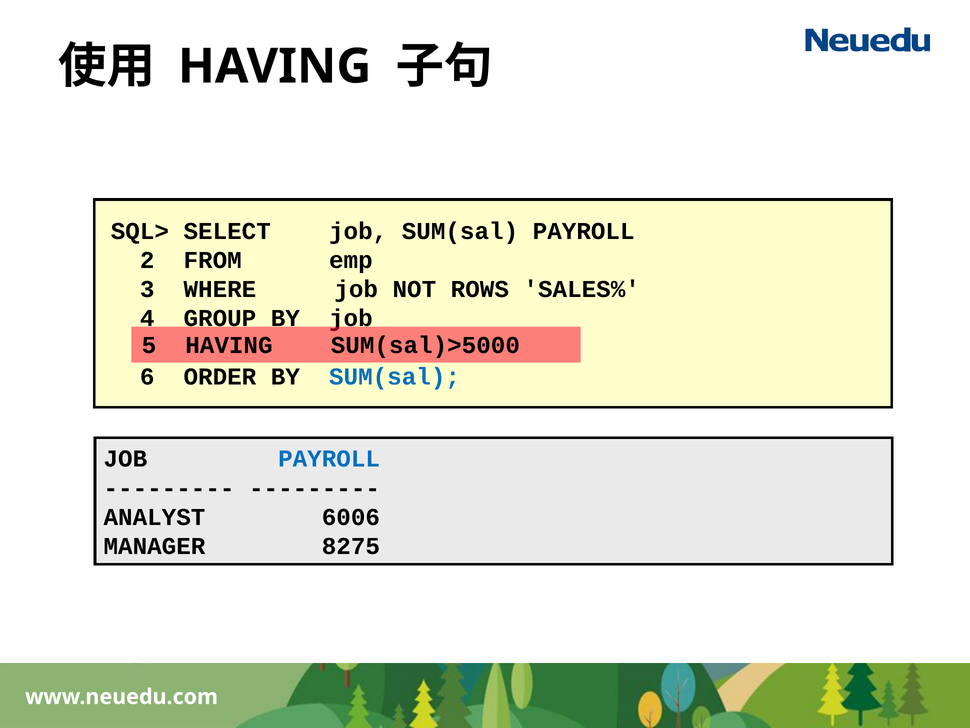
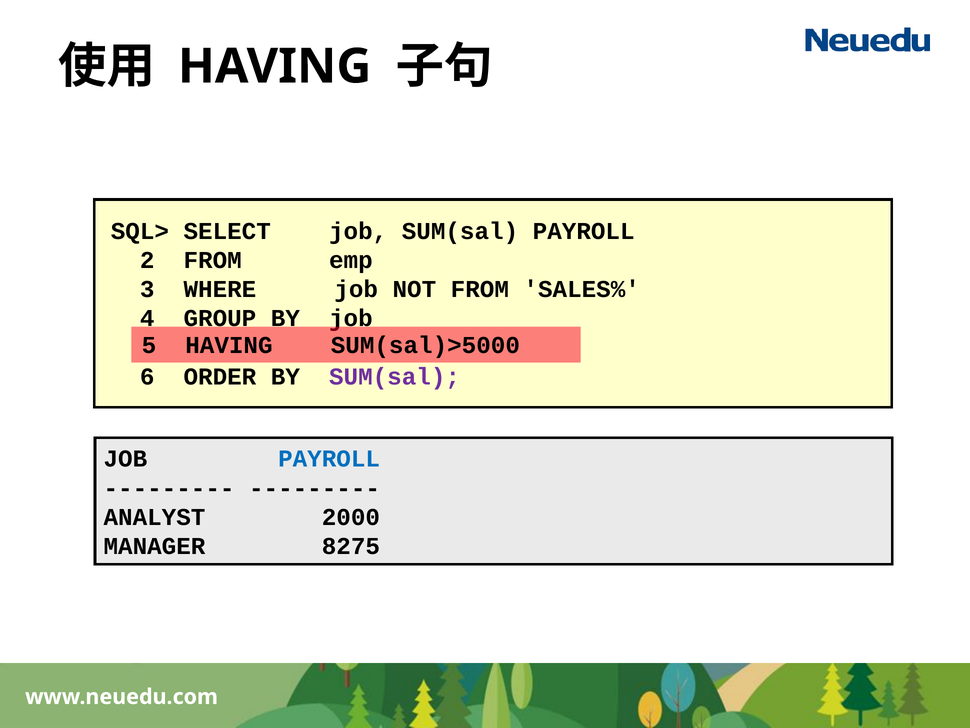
NOT ROWS: ROWS -> FROM (480, 289)
SUM(sal colour: blue -> purple (395, 376)
6006: 6006 -> 2000 (351, 517)
